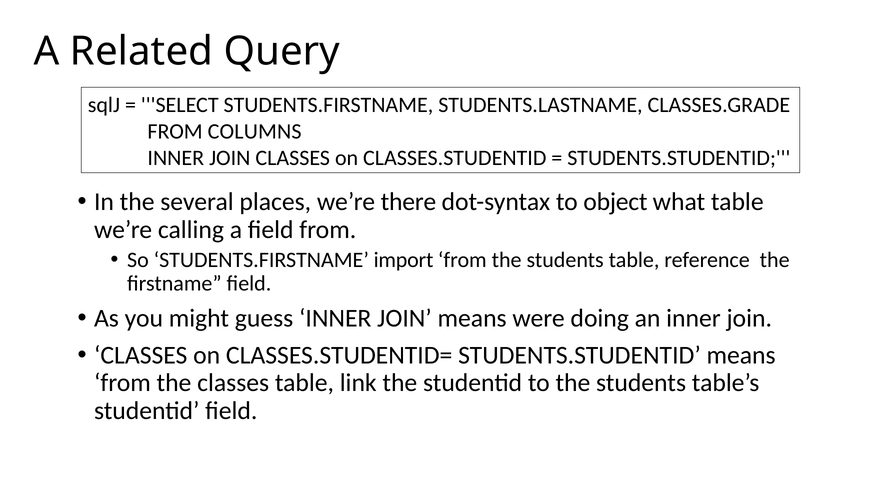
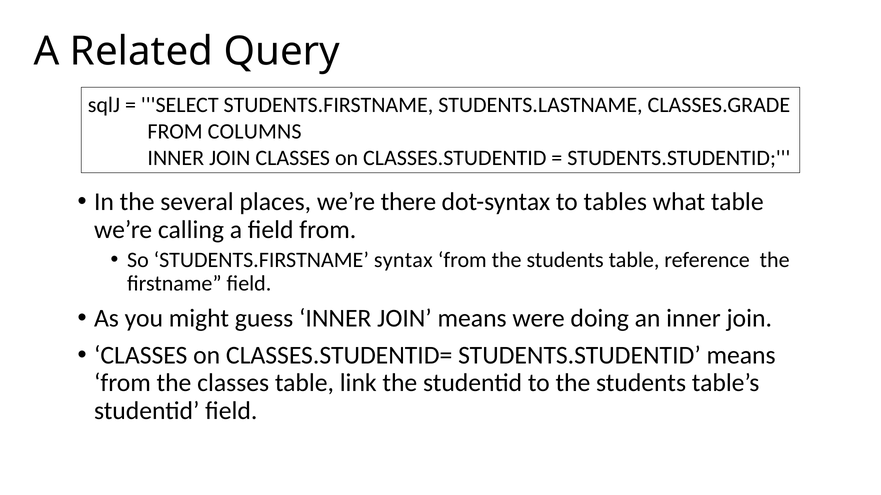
object: object -> tables (615, 202)
import: import -> syntax (403, 260)
